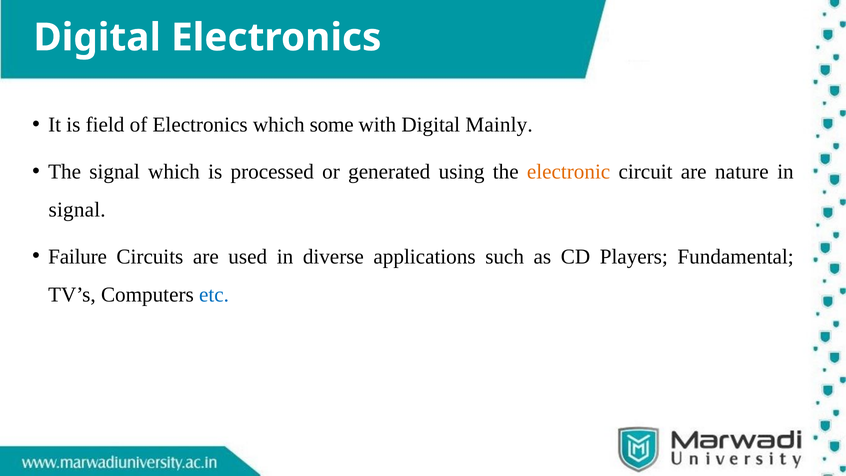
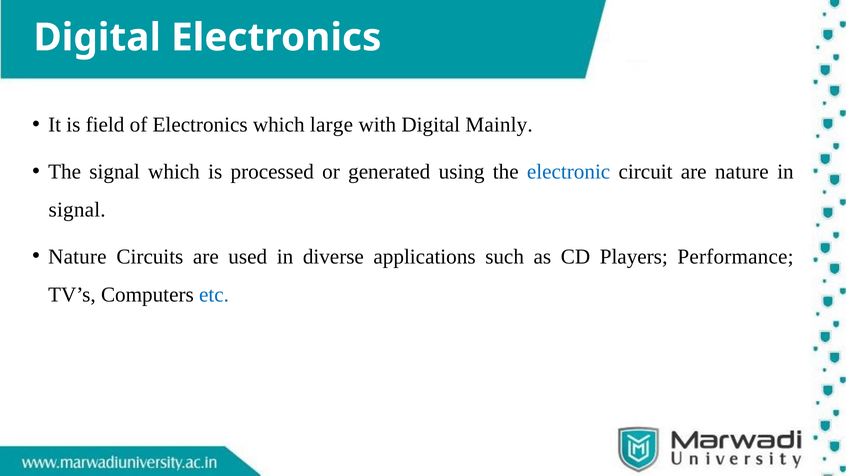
some: some -> large (331, 125)
electronic colour: orange -> blue (569, 172)
Failure: Failure -> Nature (77, 257)
Fundamental: Fundamental -> Performance (736, 257)
